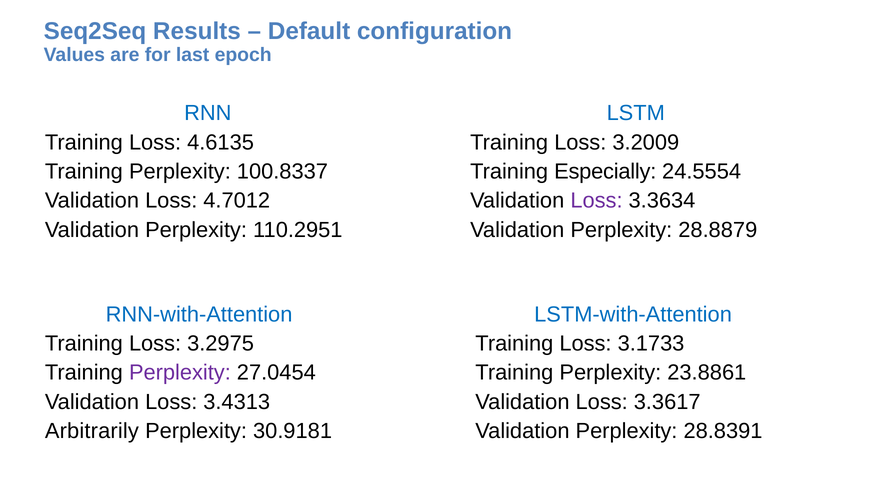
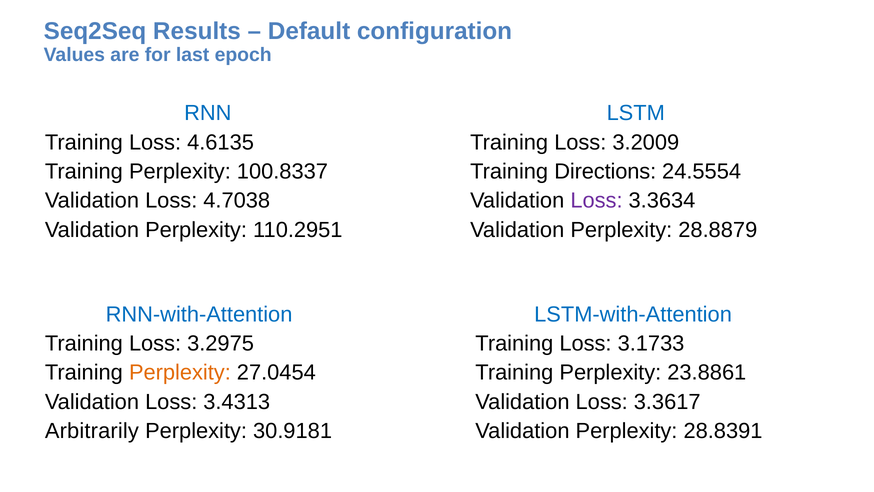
Especially: Especially -> Directions (605, 171)
4.7012: 4.7012 -> 4.7038 (237, 200)
Perplexity colour: purple -> orange (180, 372)
